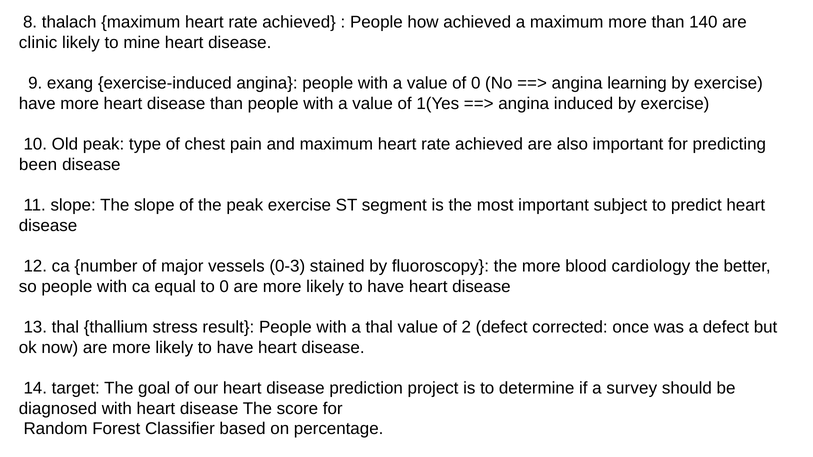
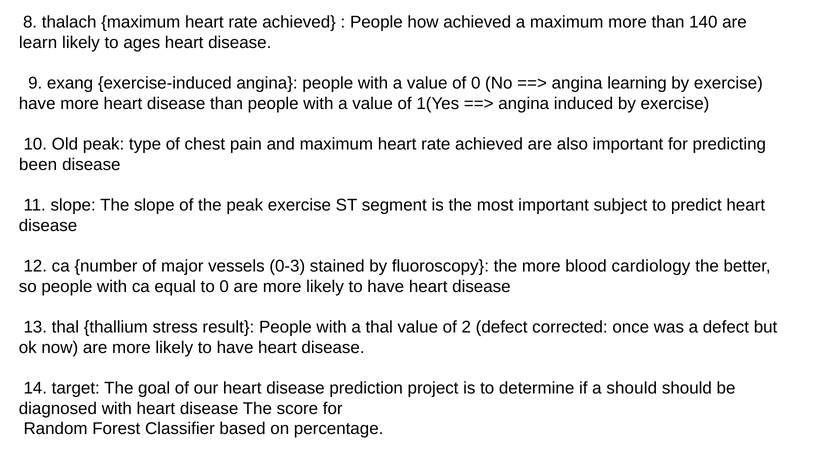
clinic: clinic -> learn (38, 43)
mine: mine -> ages (142, 43)
a survey: survey -> should (632, 388)
